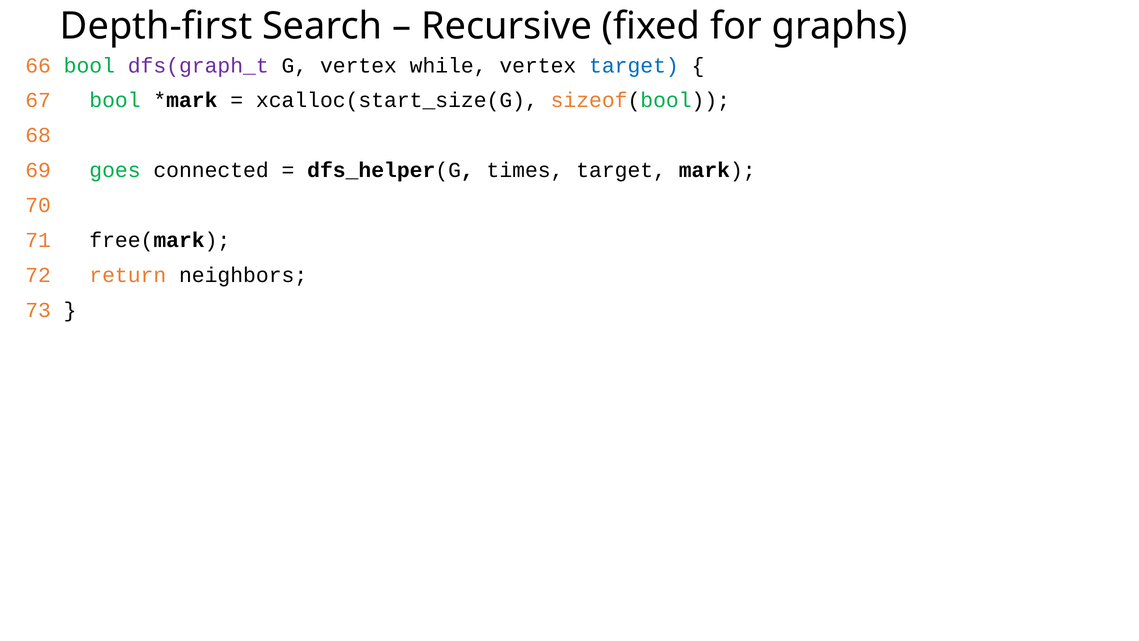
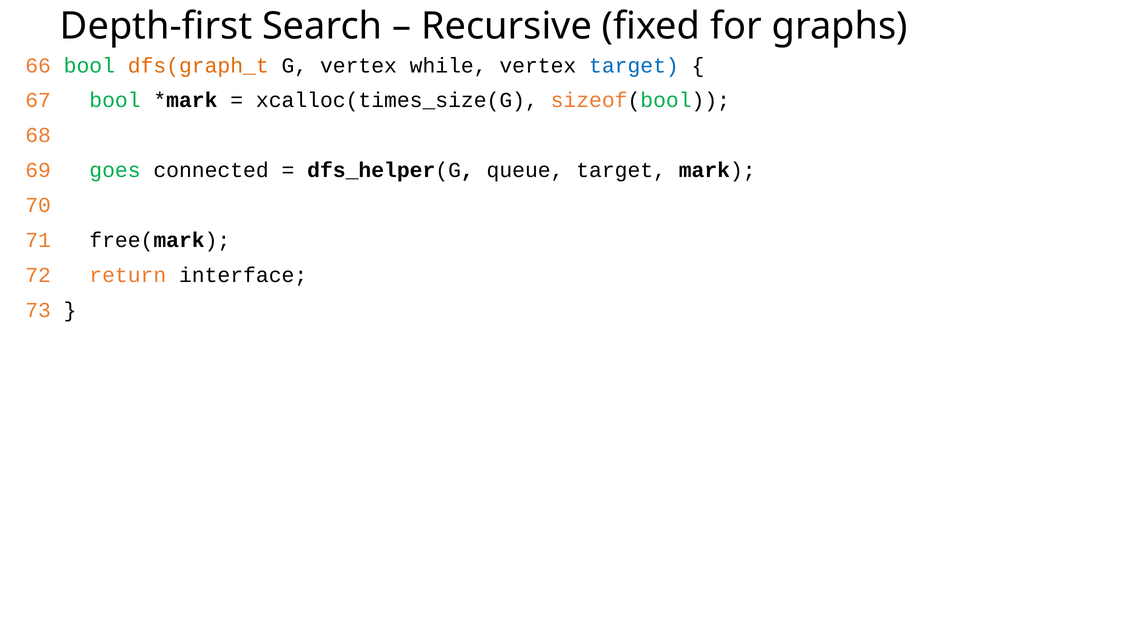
dfs(graph_t colour: purple -> orange (198, 65)
xcalloc(start_size(G: xcalloc(start_size(G -> xcalloc(times_size(G (397, 100)
times: times -> queue (525, 170)
neighbors: neighbors -> interface (243, 275)
